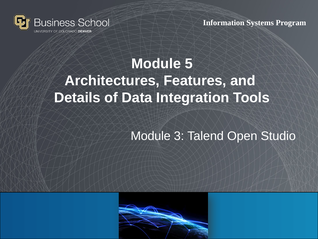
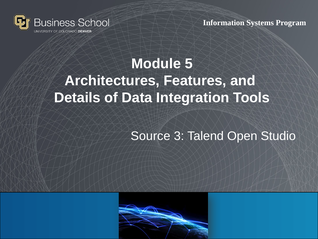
Module: Module -> Source (151, 136)
